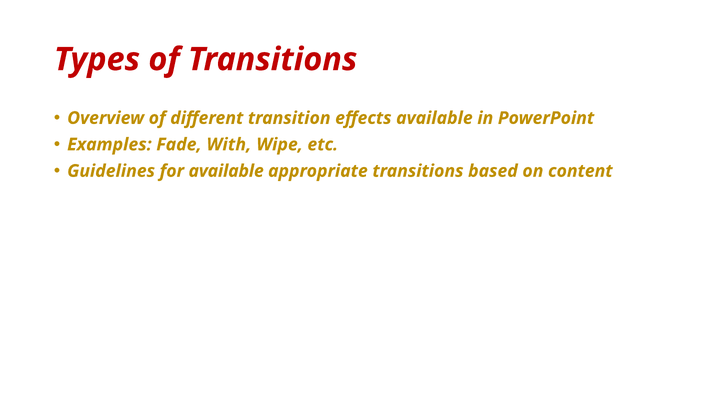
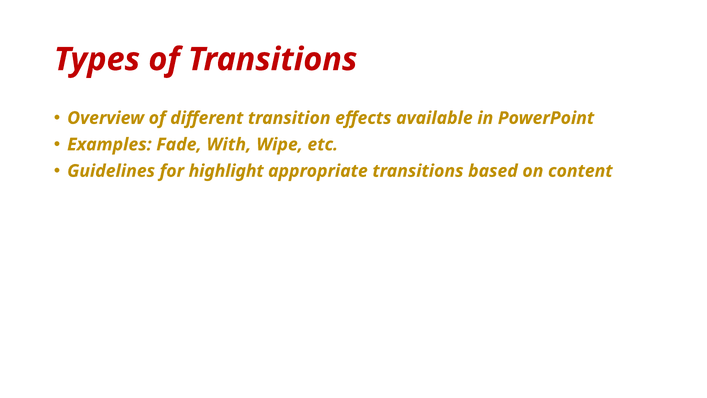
for available: available -> highlight (226, 171)
